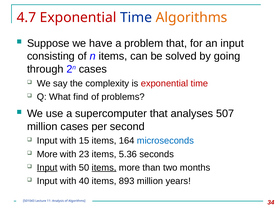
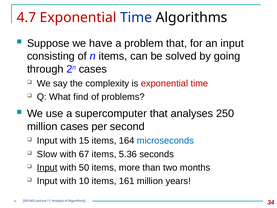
Algorithms colour: orange -> black (192, 18)
507: 507 -> 250 (225, 113)
More: More -> Slow (47, 154)
23: 23 -> 67 (84, 154)
items underline: present -> none (104, 167)
40: 40 -> 10 (84, 181)
893: 893 -> 161 (127, 181)
